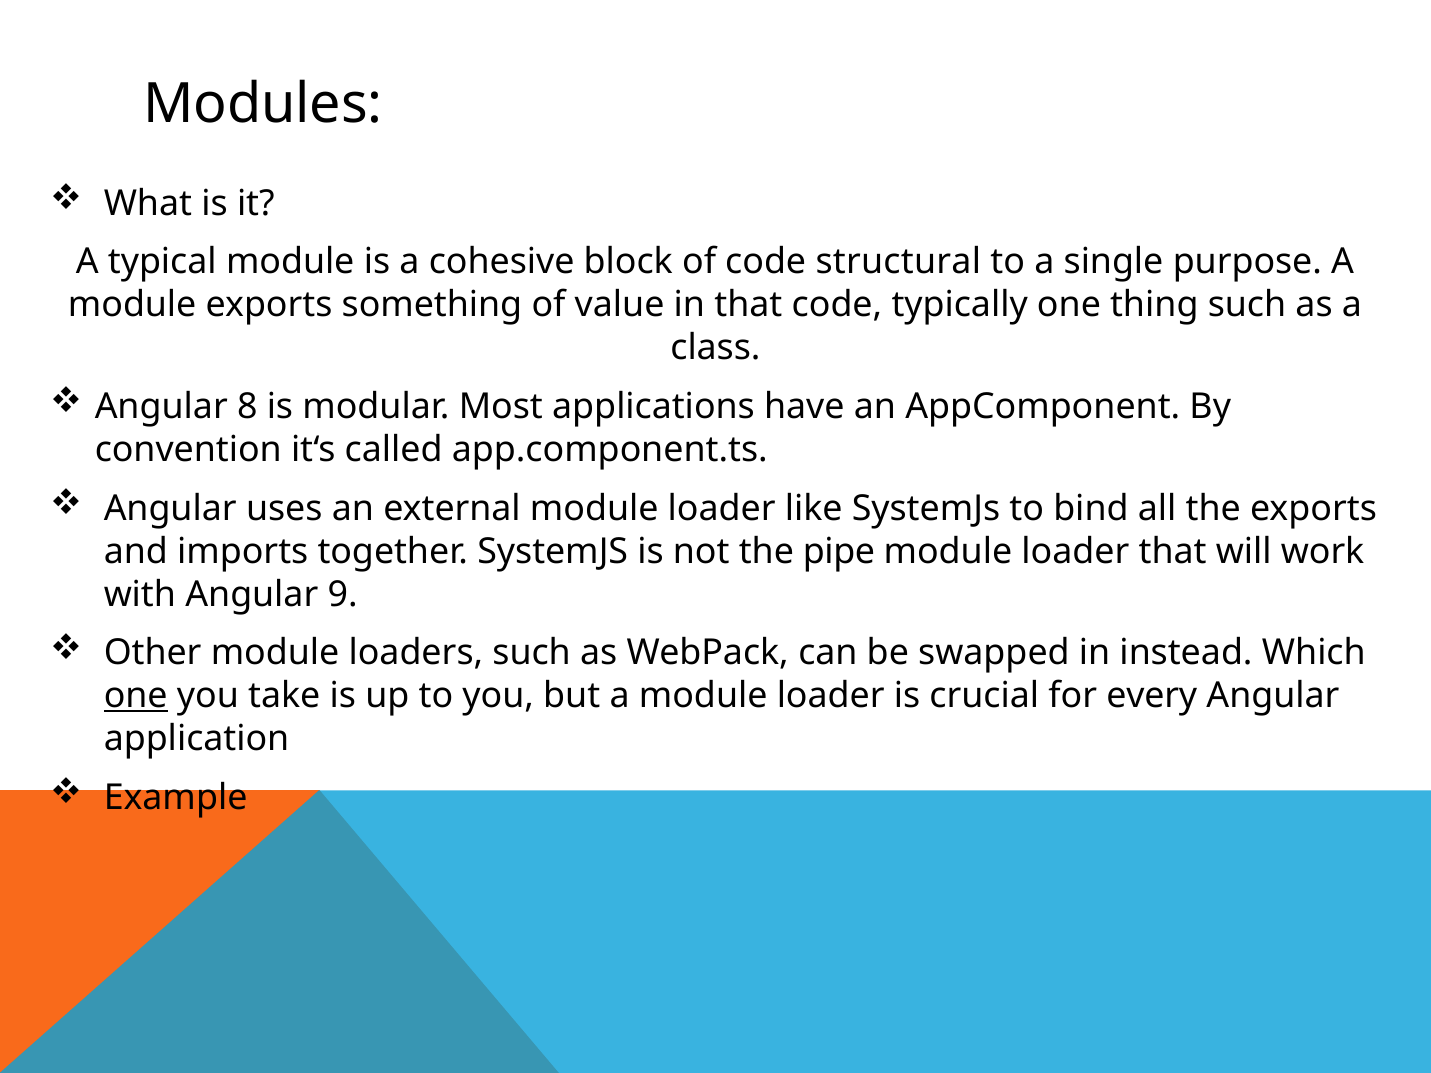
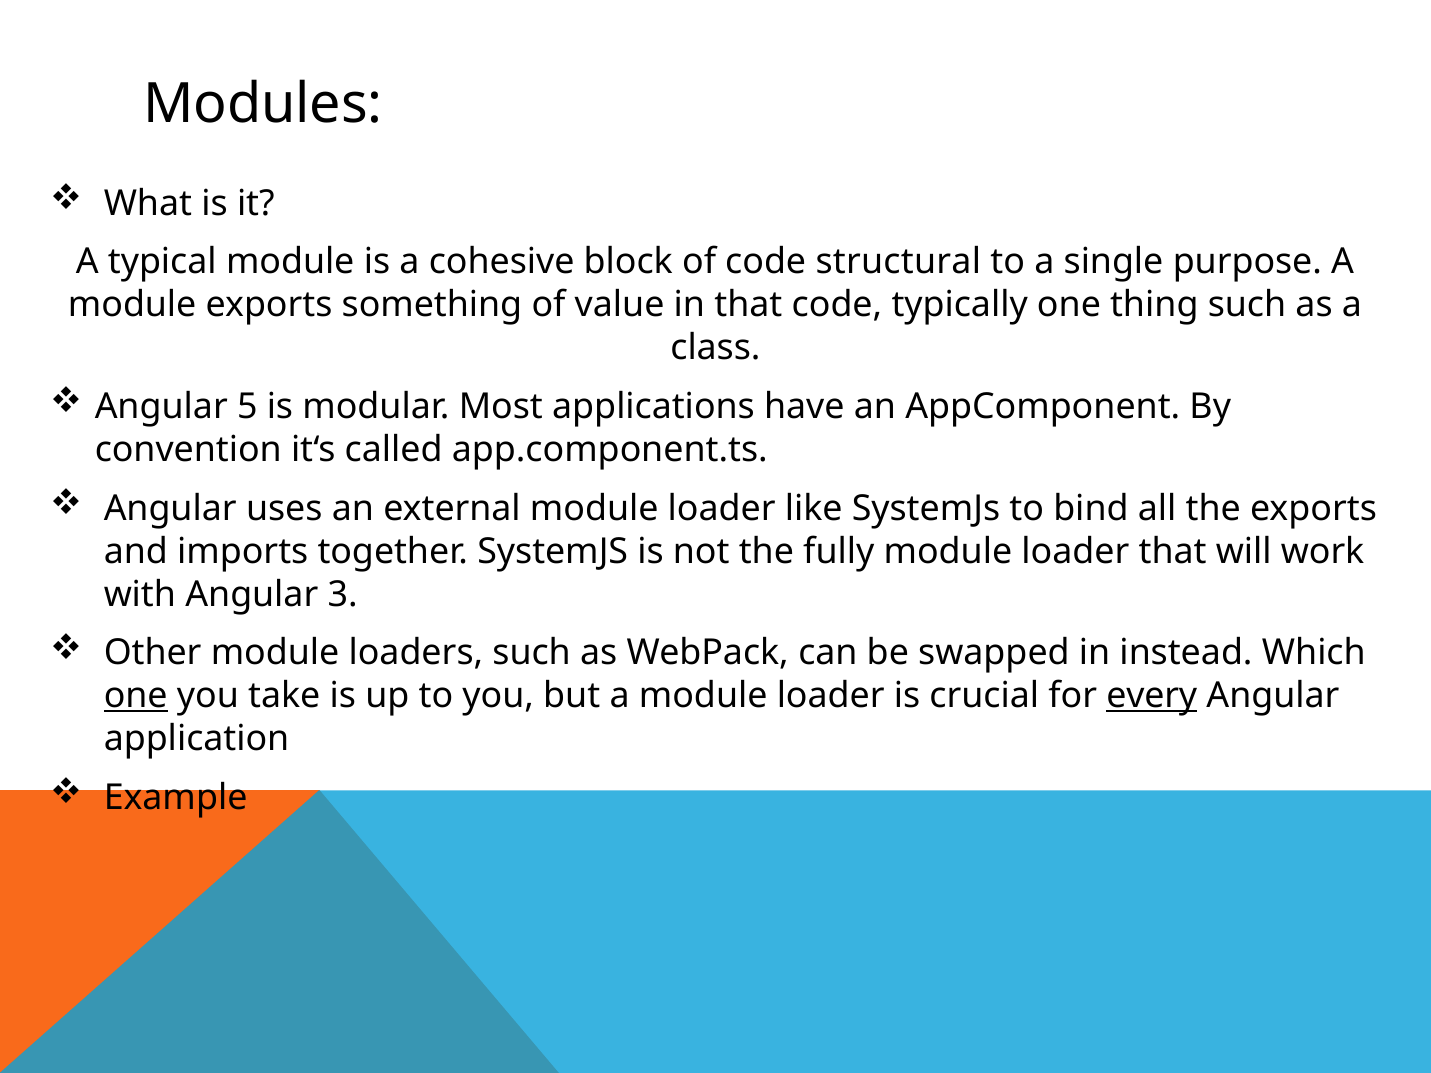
8: 8 -> 5 (247, 407)
pipe: pipe -> fully (839, 552)
9: 9 -> 3 (343, 594)
every underline: none -> present (1152, 696)
